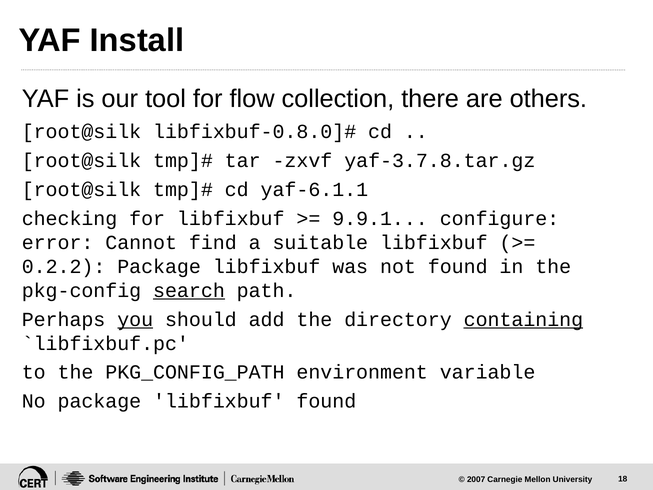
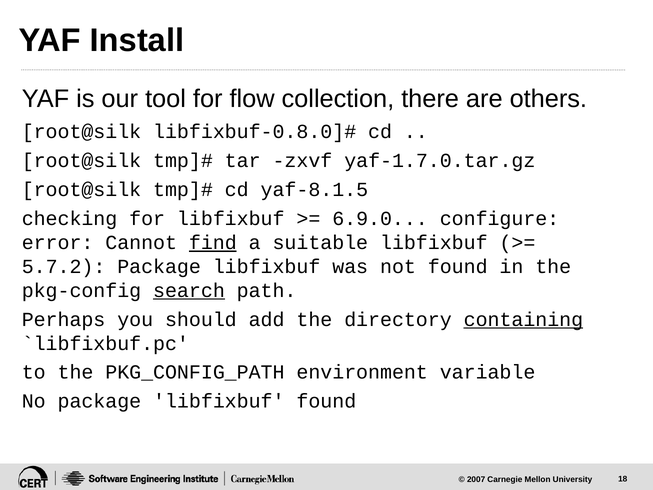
yaf-3.7.8.tar.gz: yaf-3.7.8.tar.gz -> yaf-1.7.0.tar.gz (440, 161)
yaf-6.1.1: yaf-6.1.1 -> yaf-8.1.5 (314, 190)
9.9.1: 9.9.1 -> 6.9.0 (380, 219)
find underline: none -> present (213, 243)
0.2.2: 0.2.2 -> 5.7.2 (64, 266)
you underline: present -> none (135, 319)
